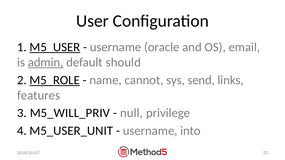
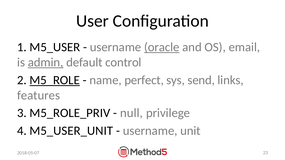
M5_USER underline: present -> none (55, 47)
oracle underline: none -> present (162, 47)
should: should -> control (123, 63)
cannot: cannot -> perfect (144, 80)
M5_WILL_PRIV: M5_WILL_PRIV -> M5_ROLE_PRIV (70, 113)
into: into -> unit (190, 131)
